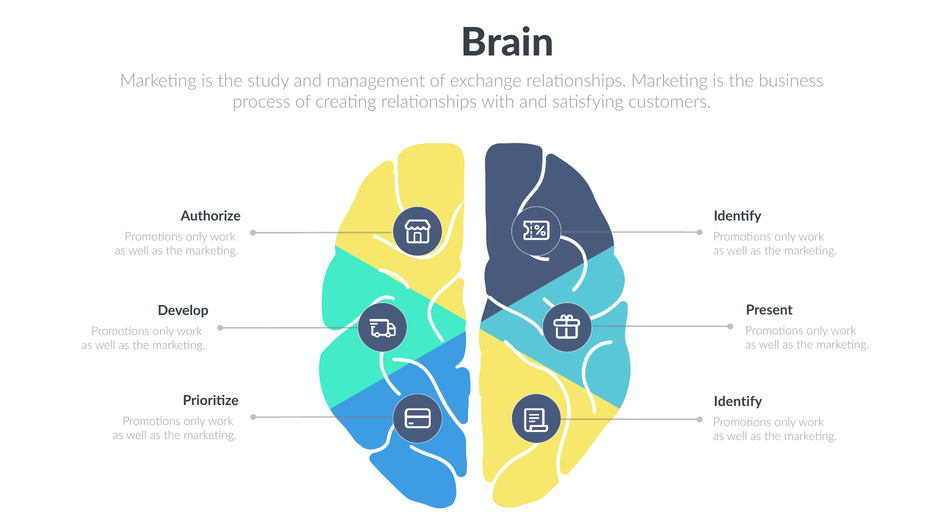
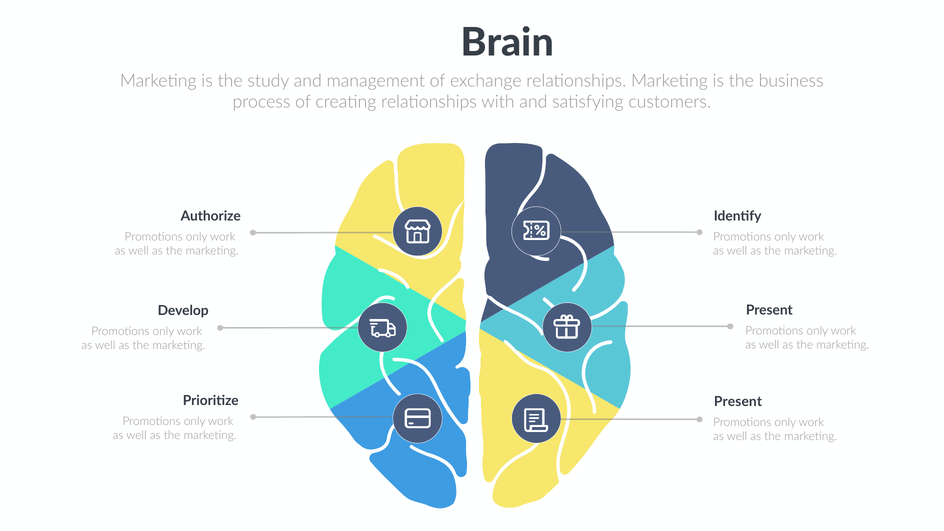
Identify: Identify -> Present (738, 402)
